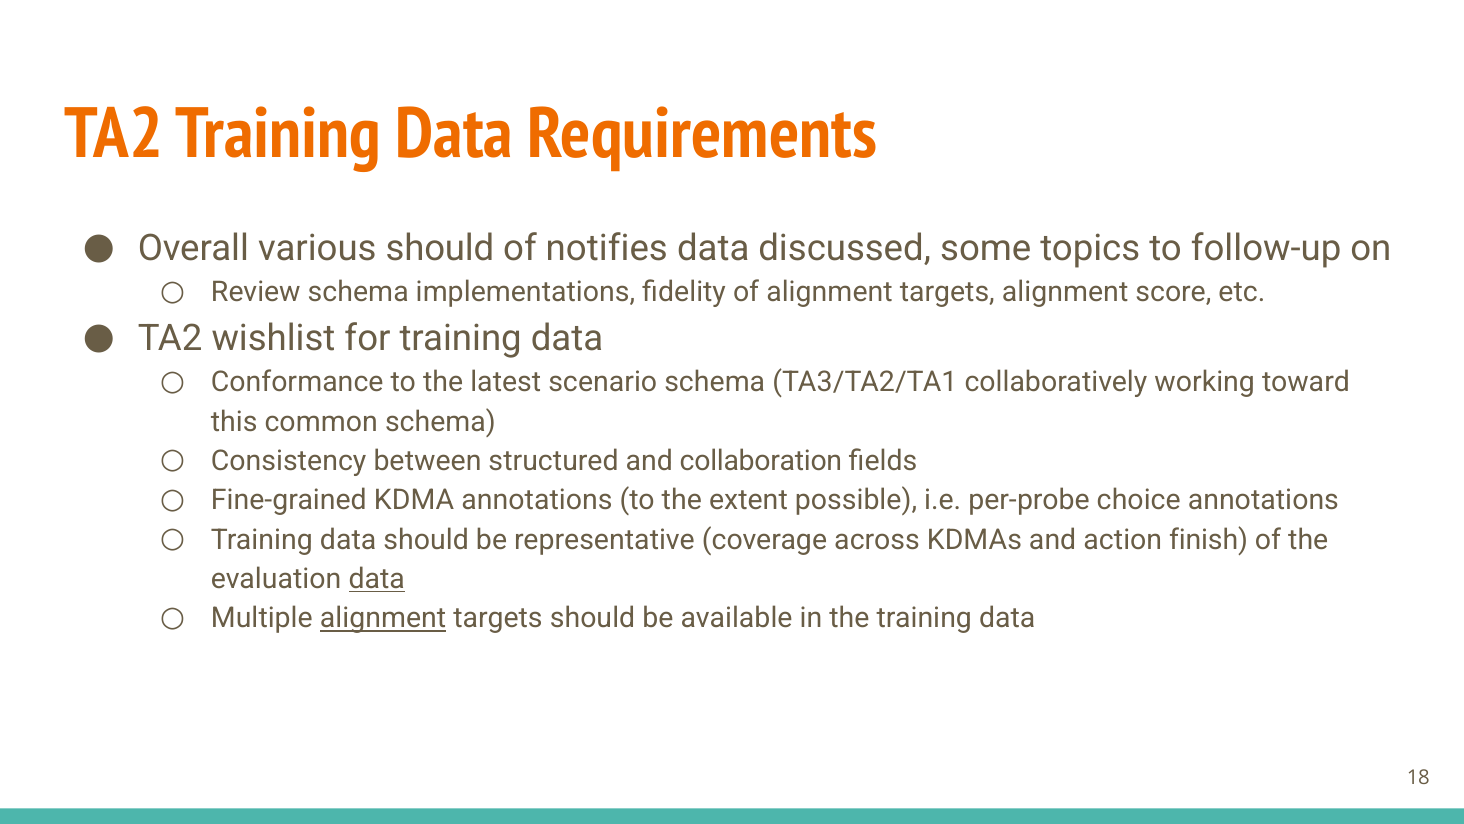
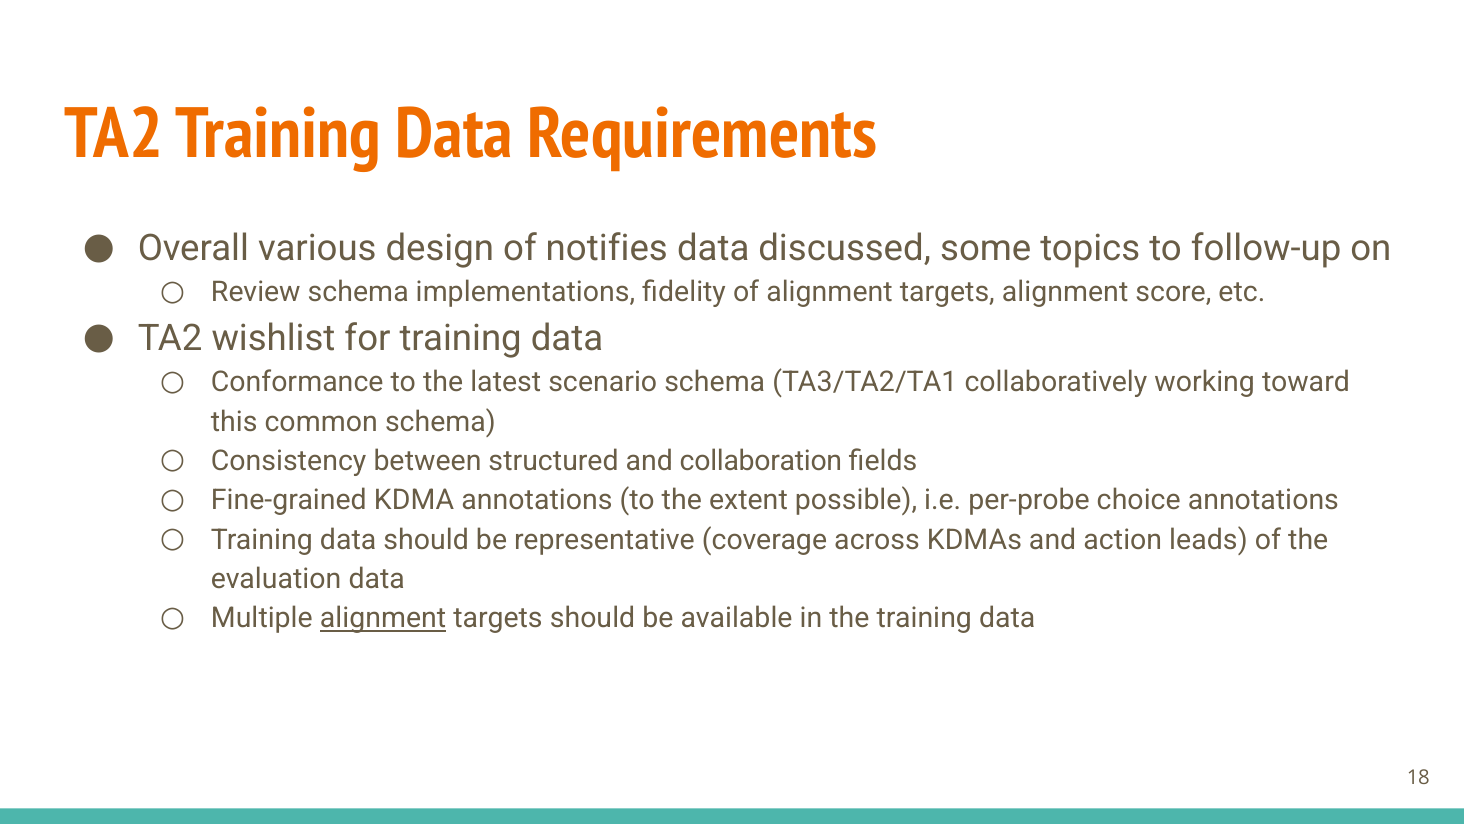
various should: should -> design (440, 249)
finish: finish -> leads (1208, 539)
data underline: present -> none (377, 579)
